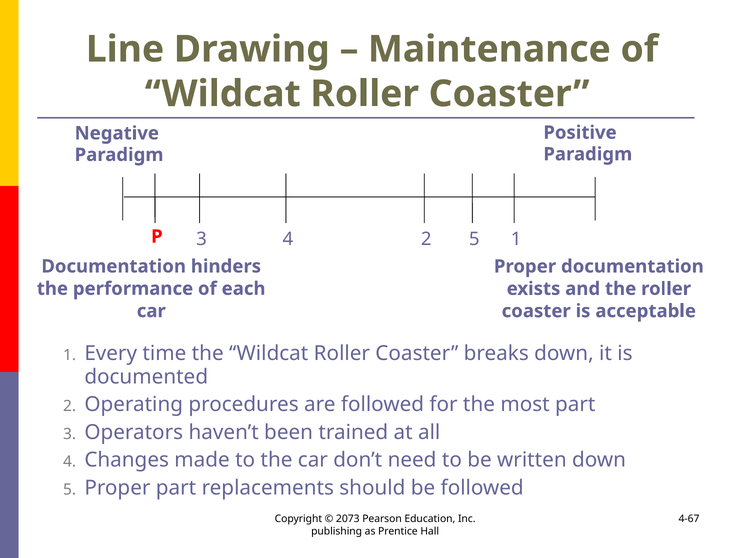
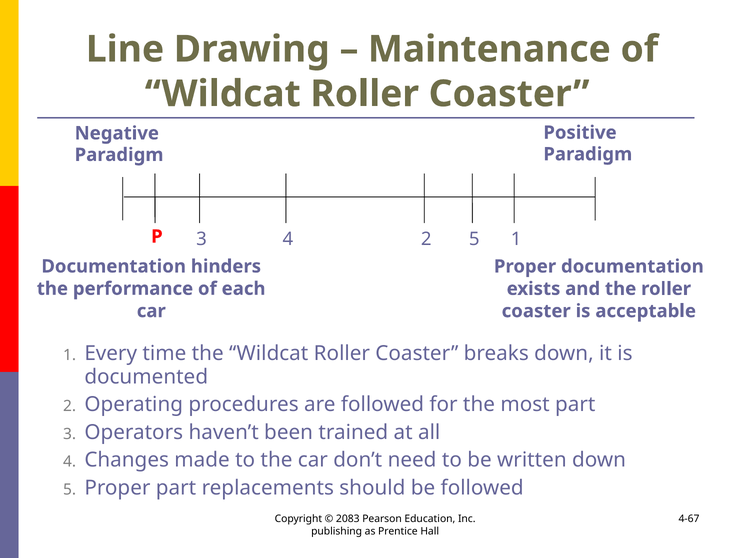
2073: 2073 -> 2083 (348, 519)
